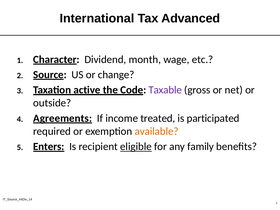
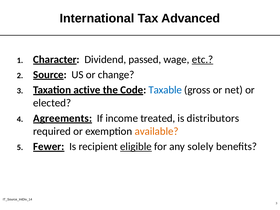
month: month -> passed (145, 59)
etc underline: none -> present (203, 59)
Taxable colour: purple -> blue (165, 90)
outside: outside -> elected (52, 103)
participated: participated -> distributors (213, 118)
Enters: Enters -> Fewer (49, 147)
family: family -> solely (200, 147)
